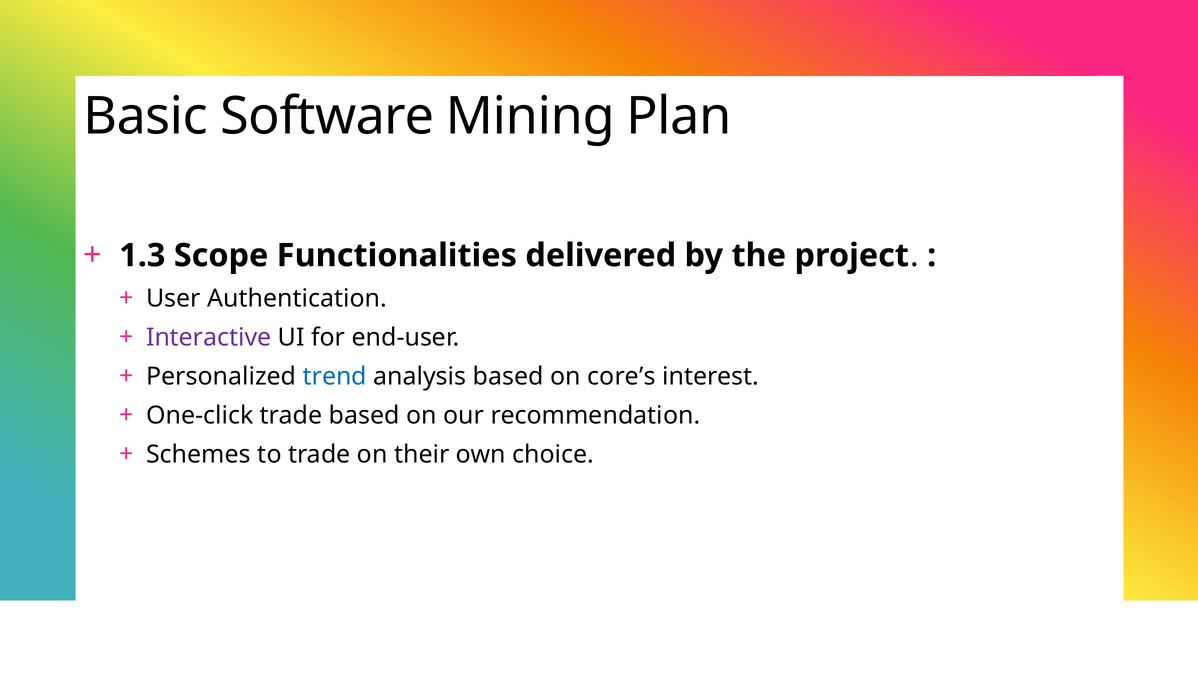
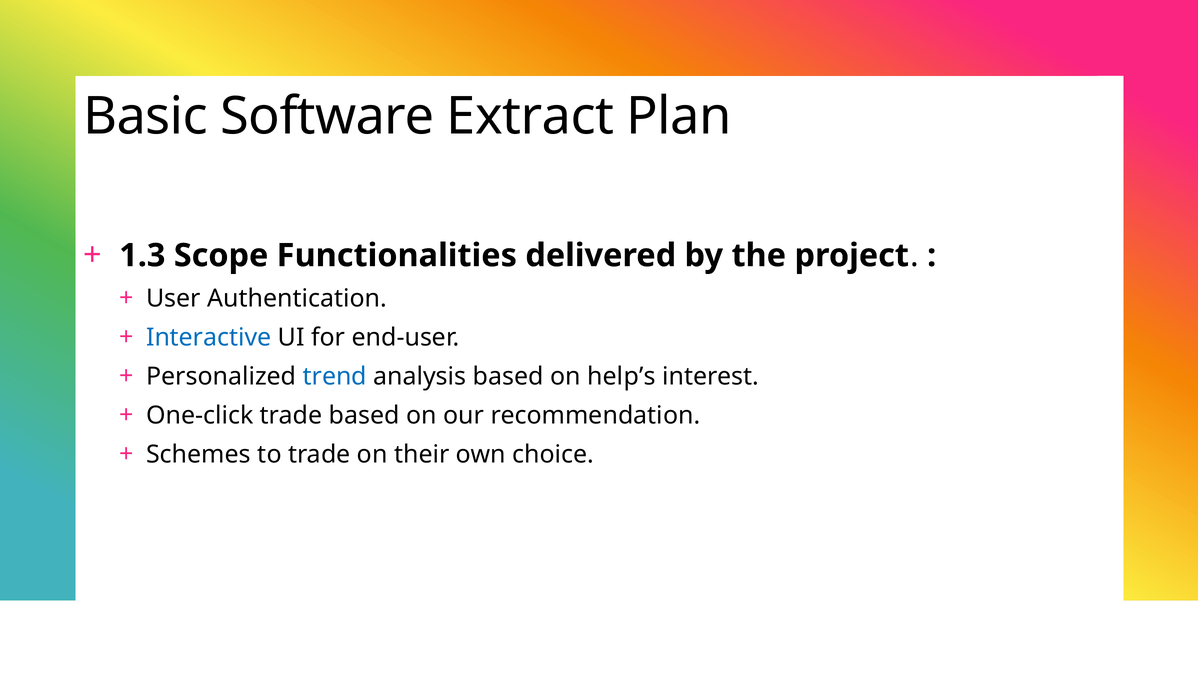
Mining: Mining -> Extract (530, 116)
Interactive colour: purple -> blue (209, 337)
core’s: core’s -> help’s (621, 376)
